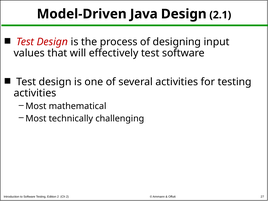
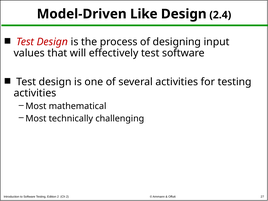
Java: Java -> Like (144, 14)
2.1: 2.1 -> 2.4 (220, 15)
